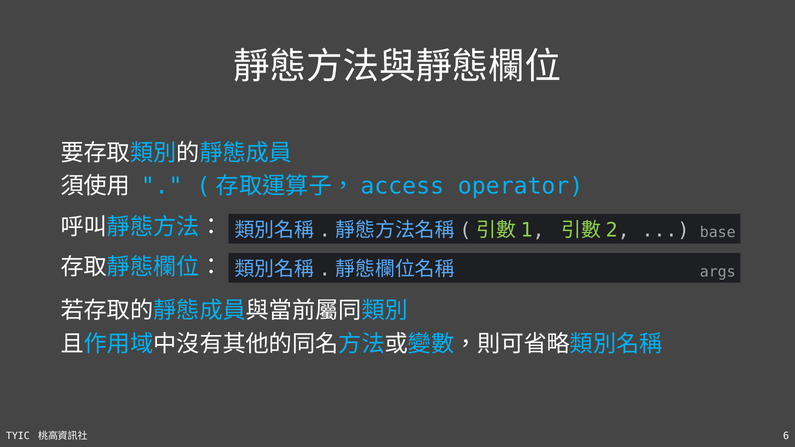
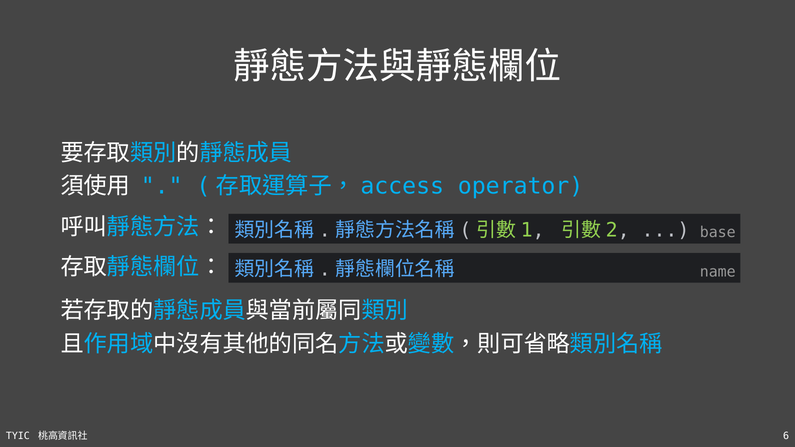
args: args -> name (718, 272)
